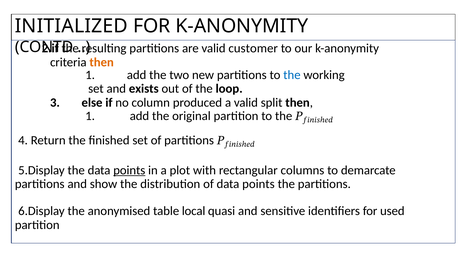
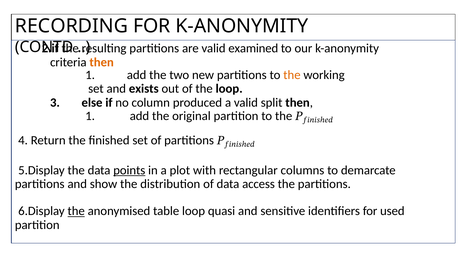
INITIALIZED: INITIALIZED -> RECORDING (71, 26)
customer: customer -> examined (253, 49)
the colour: blue -> orange (292, 75)
of data points: points -> access (259, 184)
the underline: none -> present (76, 211)
table local: local -> loop (194, 211)
